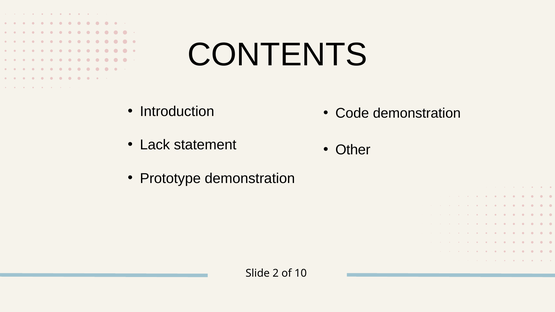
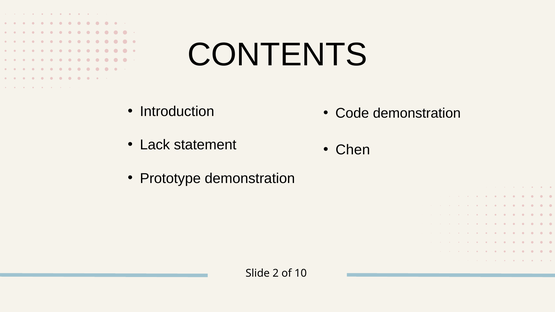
Other: Other -> Chen (353, 150)
